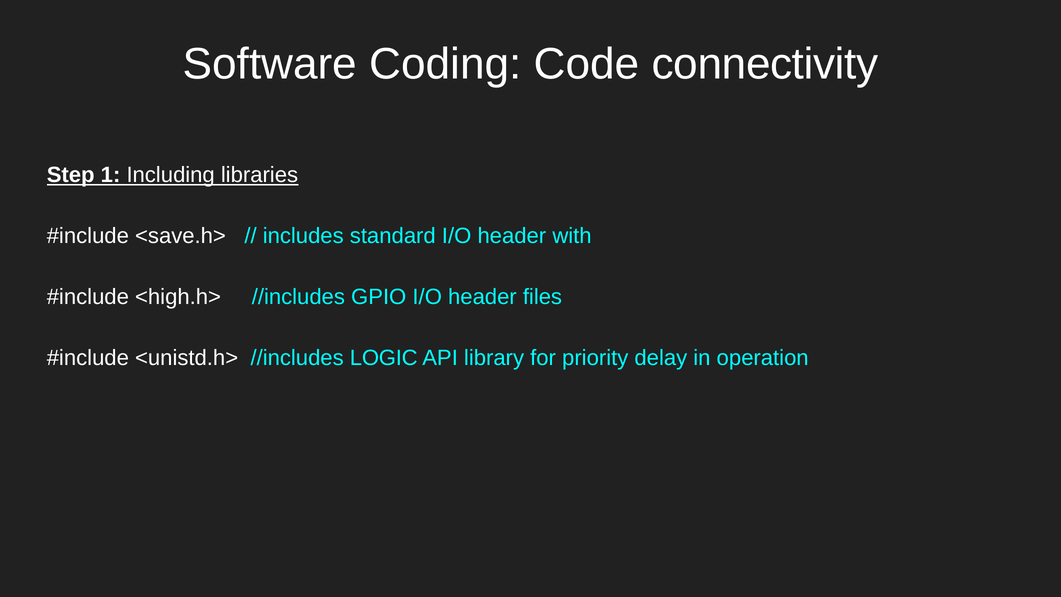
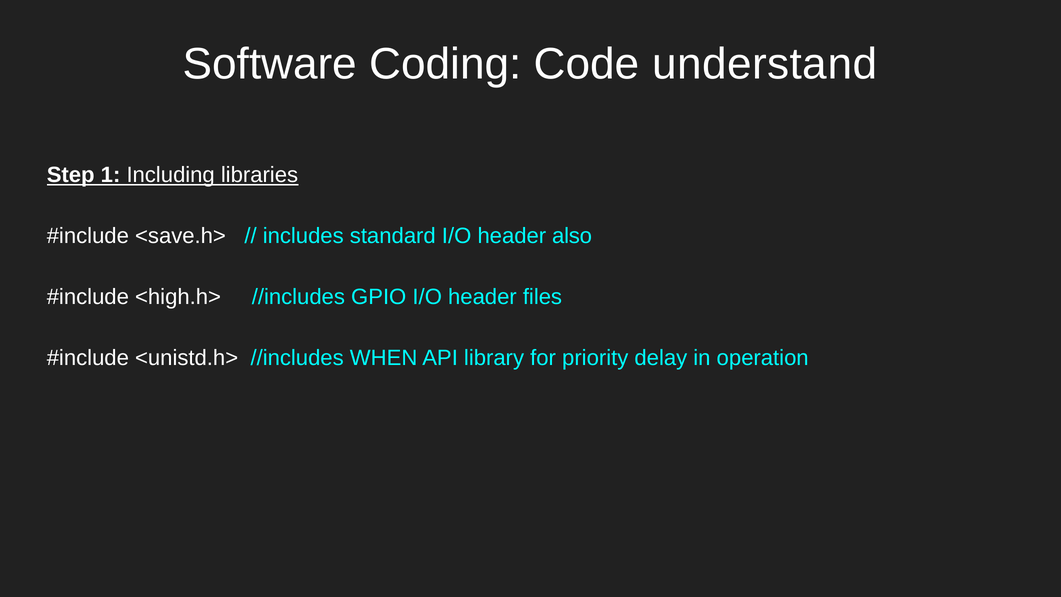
connectivity: connectivity -> understand (765, 64)
with: with -> also (572, 236)
LOGIC: LOGIC -> WHEN (384, 358)
